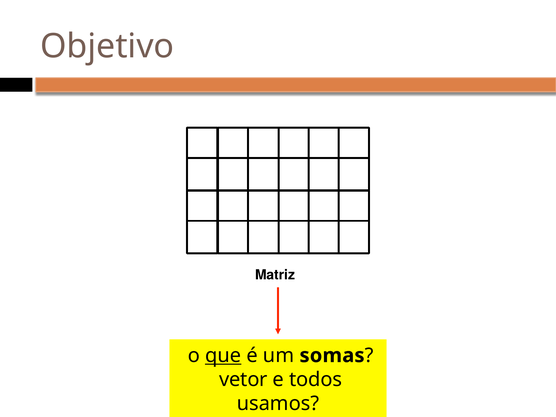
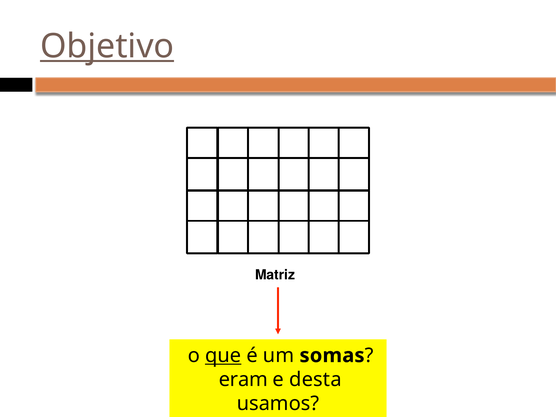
Objetivo underline: none -> present (107, 46)
vetor: vetor -> eram (243, 380)
todos: todos -> desta (315, 380)
